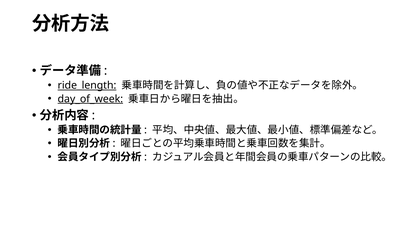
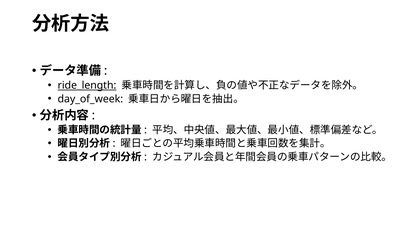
day_of_week underline: present -> none (90, 99)
